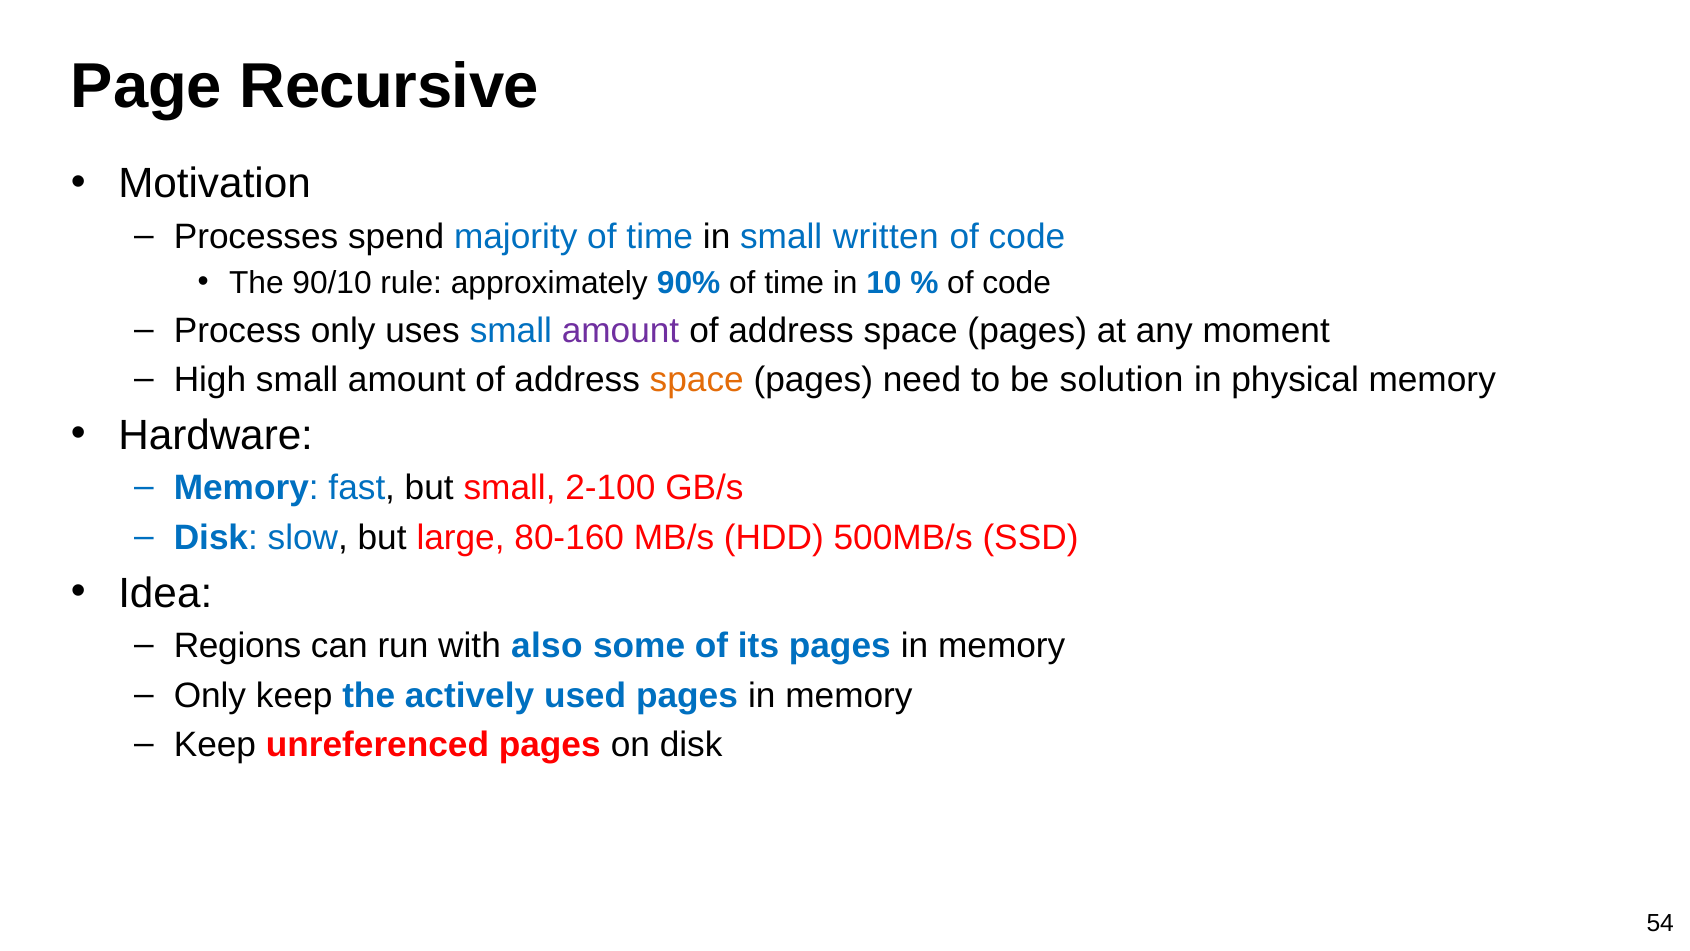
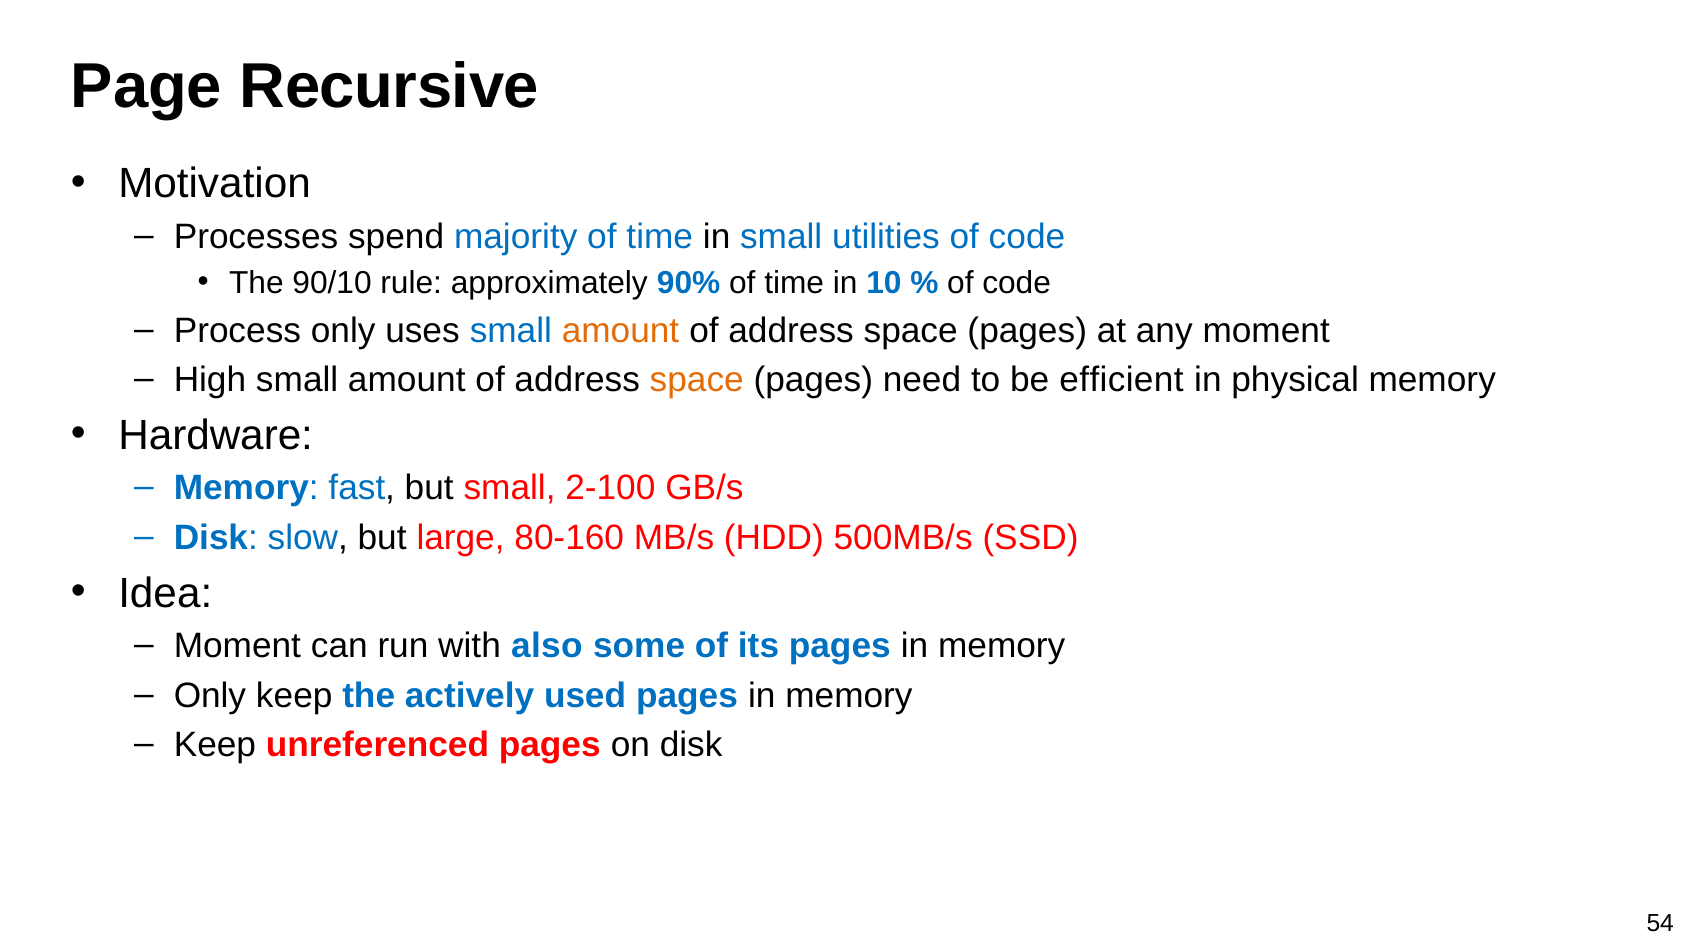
written: written -> utilities (886, 237)
amount colour: purple -> orange (620, 330)
solution: solution -> efficient (1122, 380)
Regions: Regions -> Moment (237, 646)
